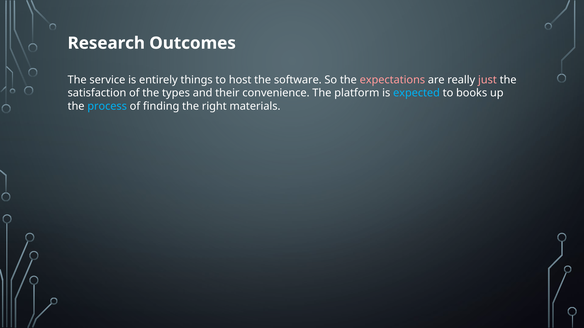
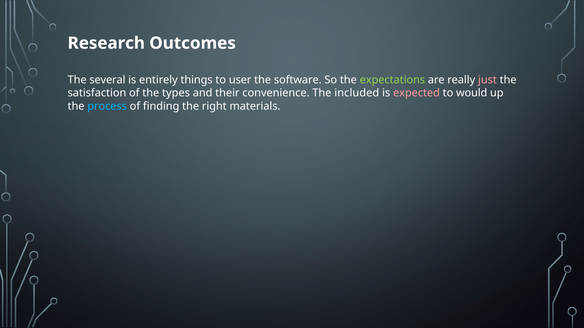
service: service -> several (107, 80)
host: host -> user (240, 80)
expectations colour: pink -> light green (392, 80)
platform: platform -> included (357, 93)
expected colour: light blue -> pink (416, 93)
books: books -> would (472, 93)
